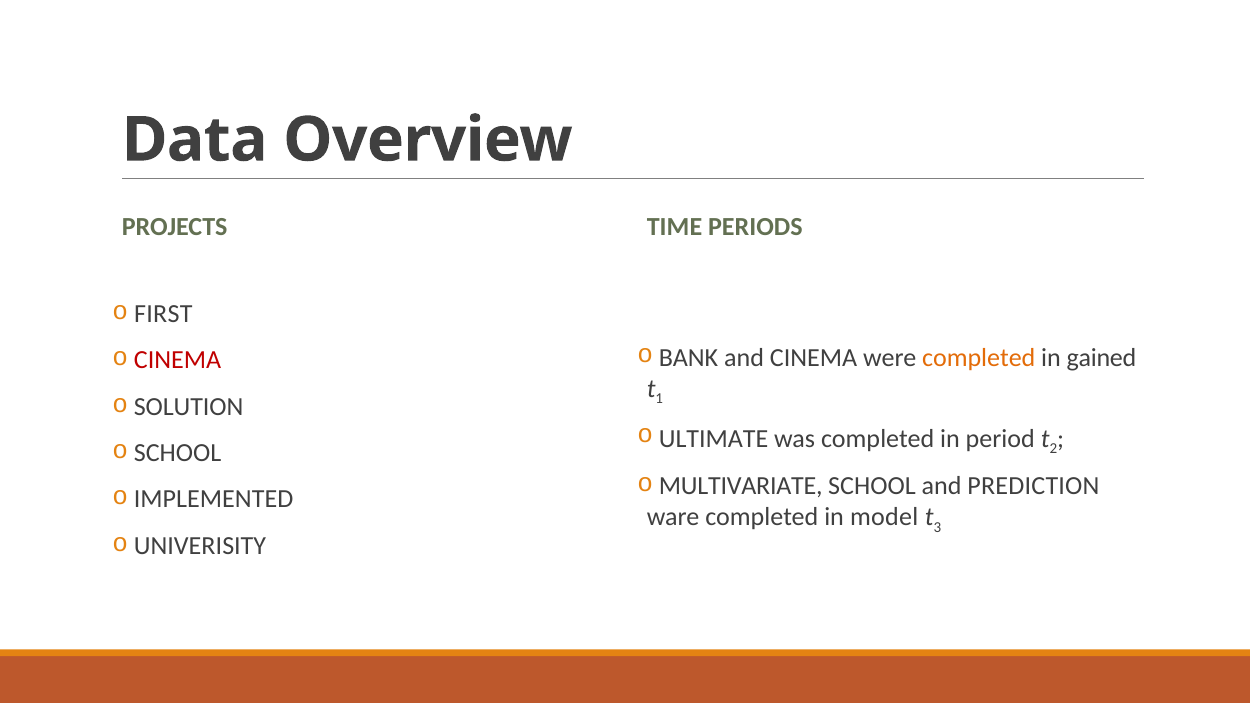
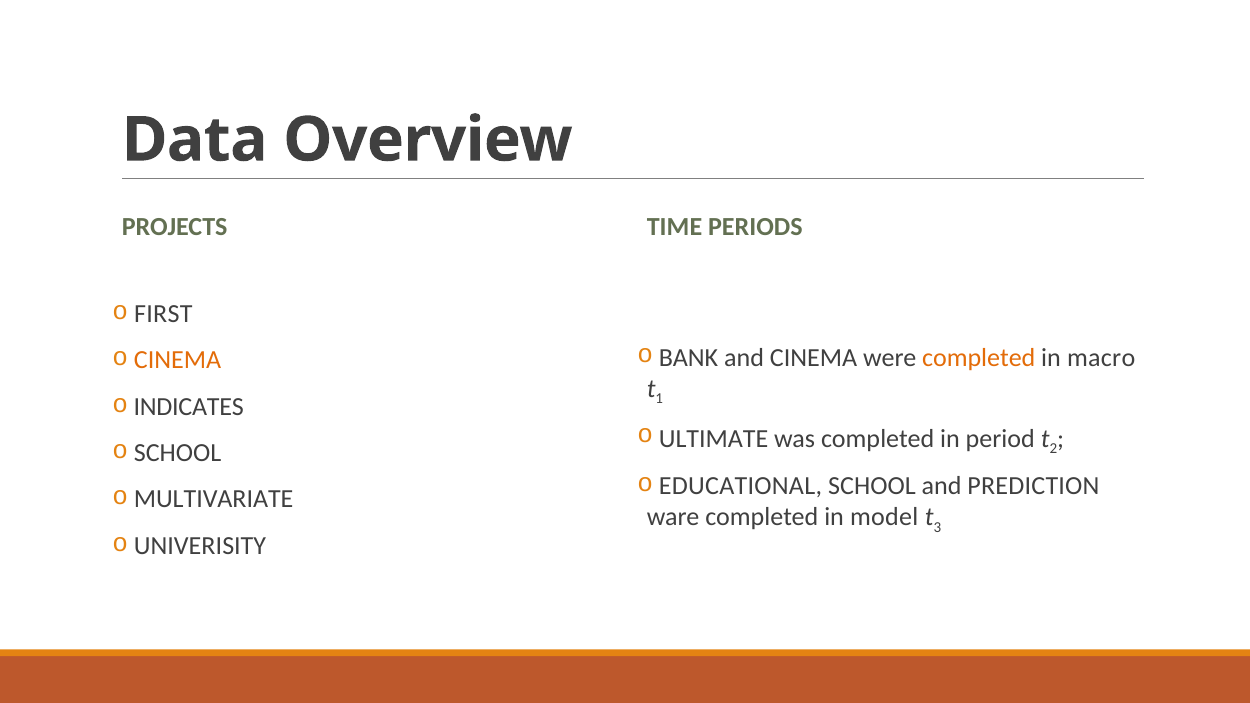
gained: gained -> macro (1101, 357)
CINEMA colour: red -> orange (178, 360)
SOLUTION: SOLUTION -> INDICATES (189, 407)
MULTIVARIATE: MULTIVARIATE -> EDUCATIONAL (740, 486)
IMPLEMENTED: IMPLEMENTED -> MULTIVARIATE (214, 499)
